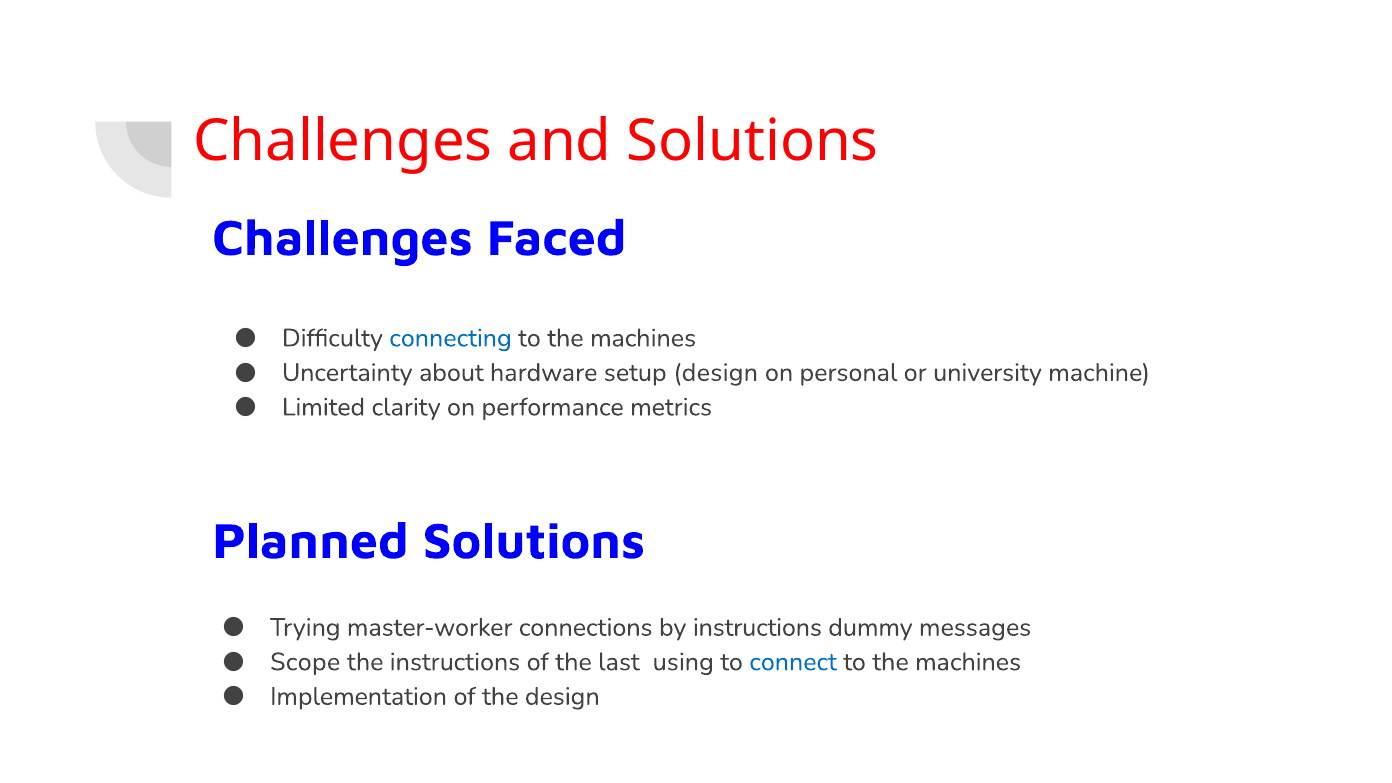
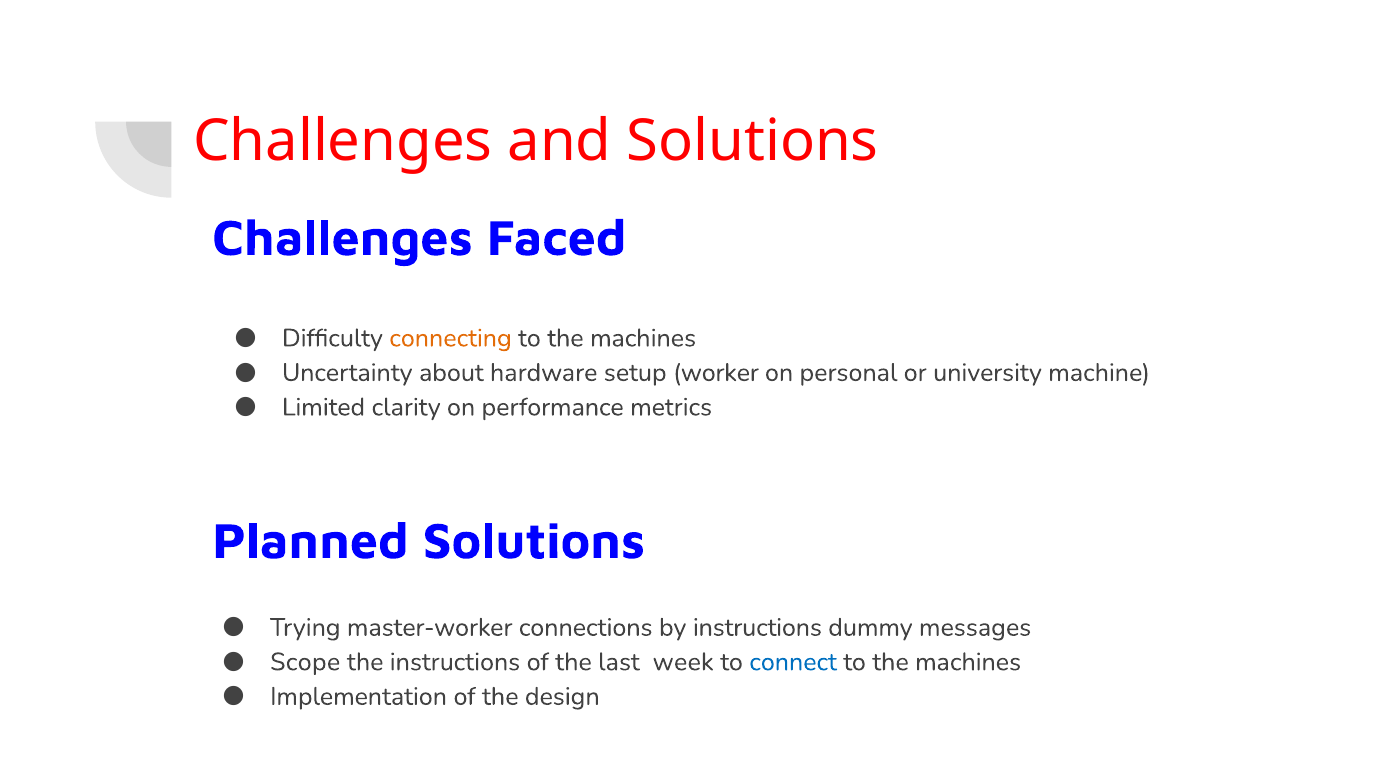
connecting colour: blue -> orange (450, 338)
setup design: design -> worker (716, 373)
using: using -> week (683, 662)
